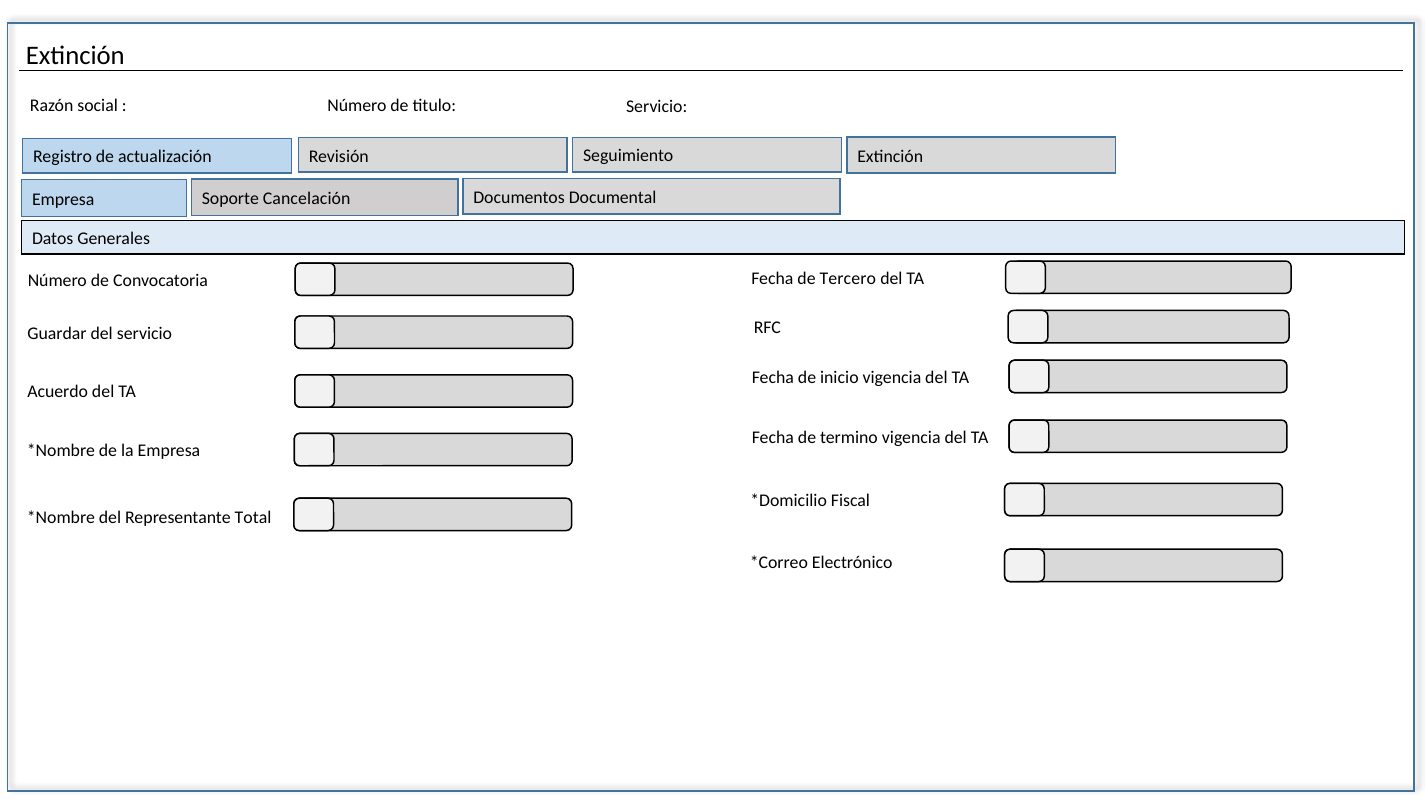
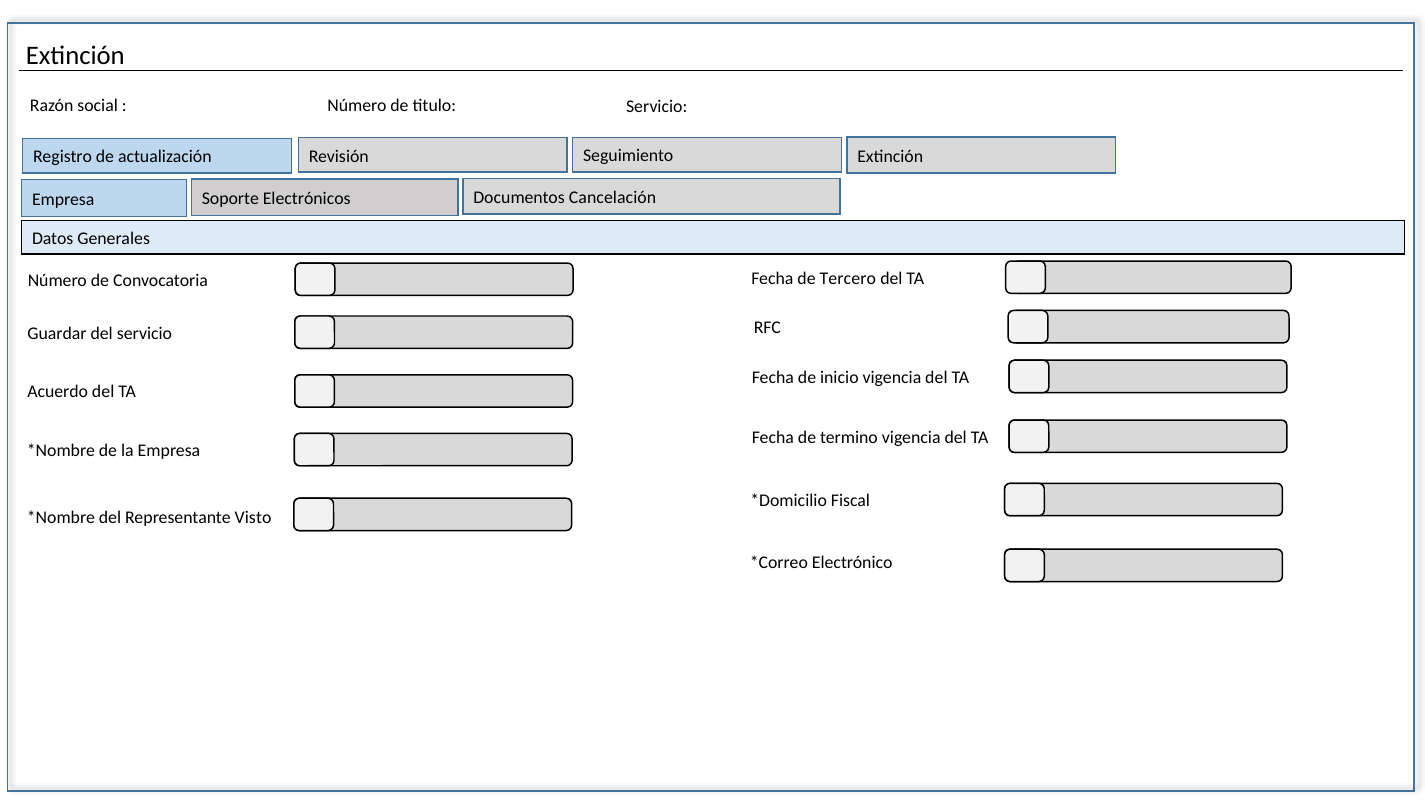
Documental: Documental -> Cancelación (613, 198)
Cancelación: Cancelación -> Electrónicos (307, 198)
Total: Total -> Visto (253, 517)
